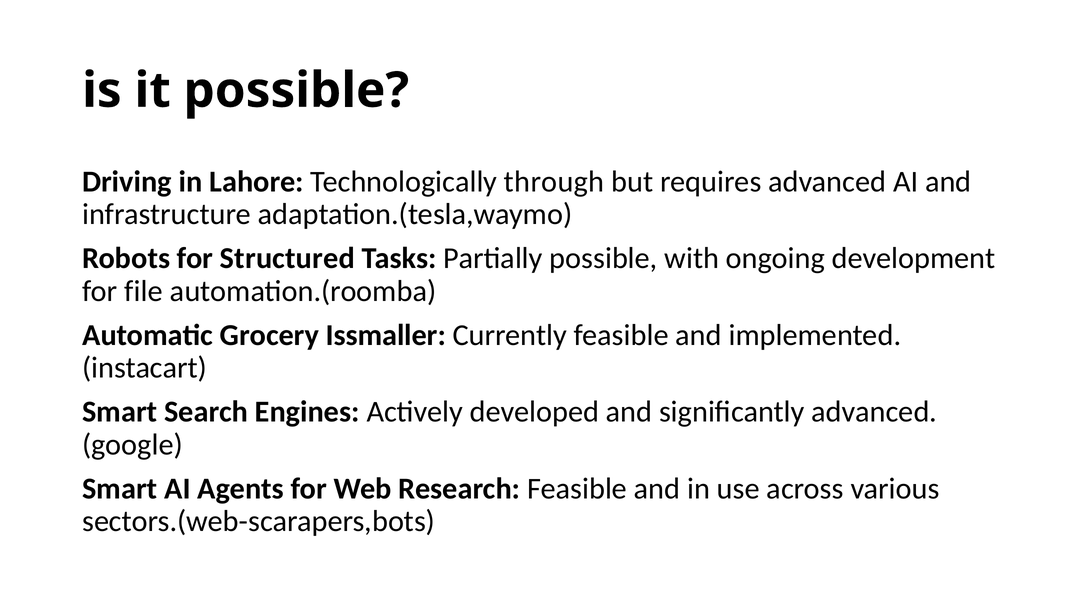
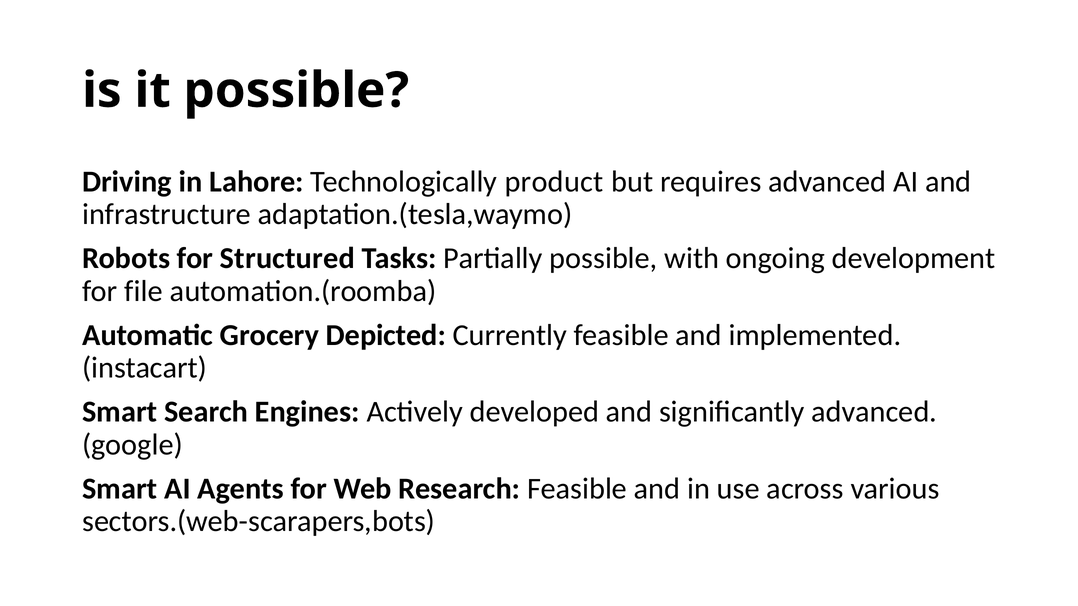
through: through -> product (554, 182)
Issmaller: Issmaller -> Depicted (386, 335)
